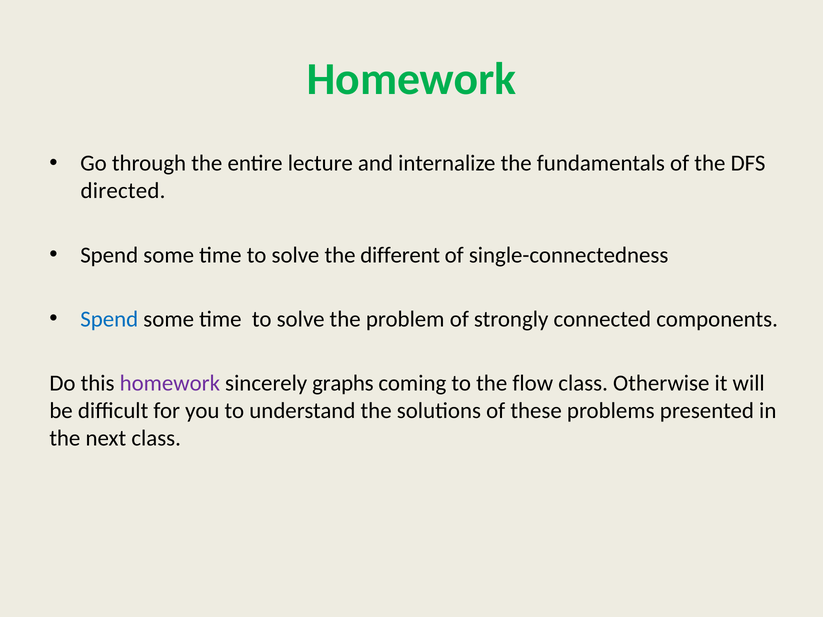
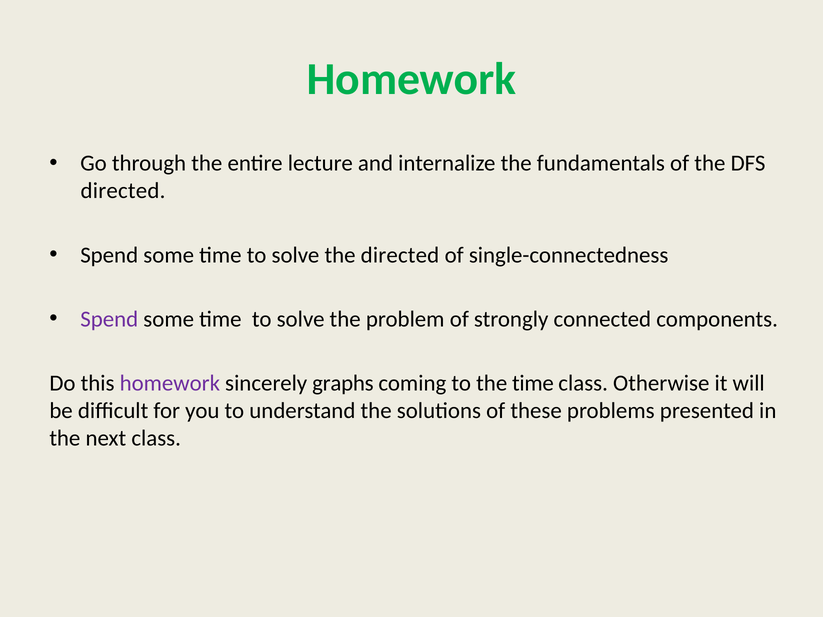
the different: different -> directed (400, 255)
Spend colour: blue -> purple (109, 319)
the flow: flow -> time (533, 383)
